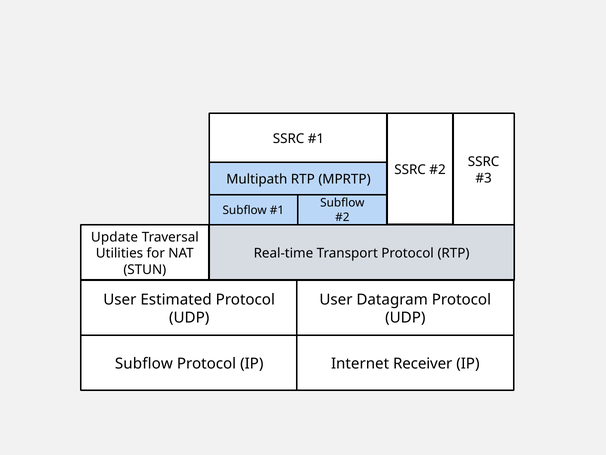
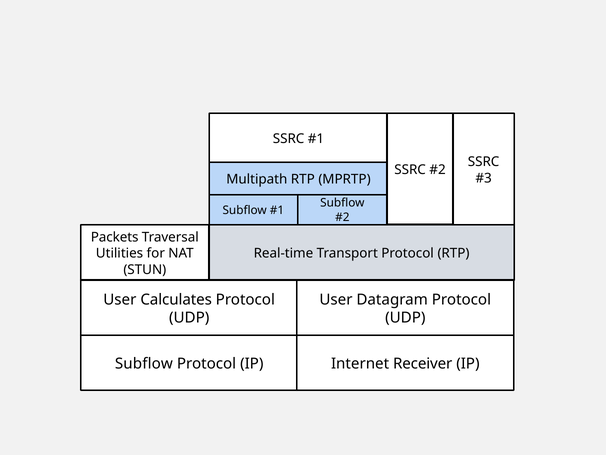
Update: Update -> Packets (115, 237)
Estimated: Estimated -> Calculates (176, 299)
